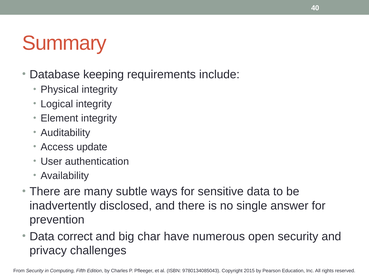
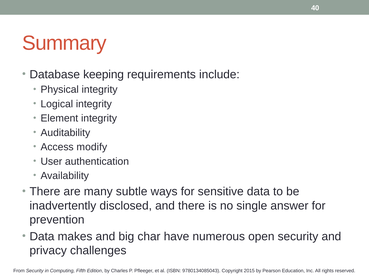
update: update -> modify (92, 147)
correct: correct -> makes (75, 236)
